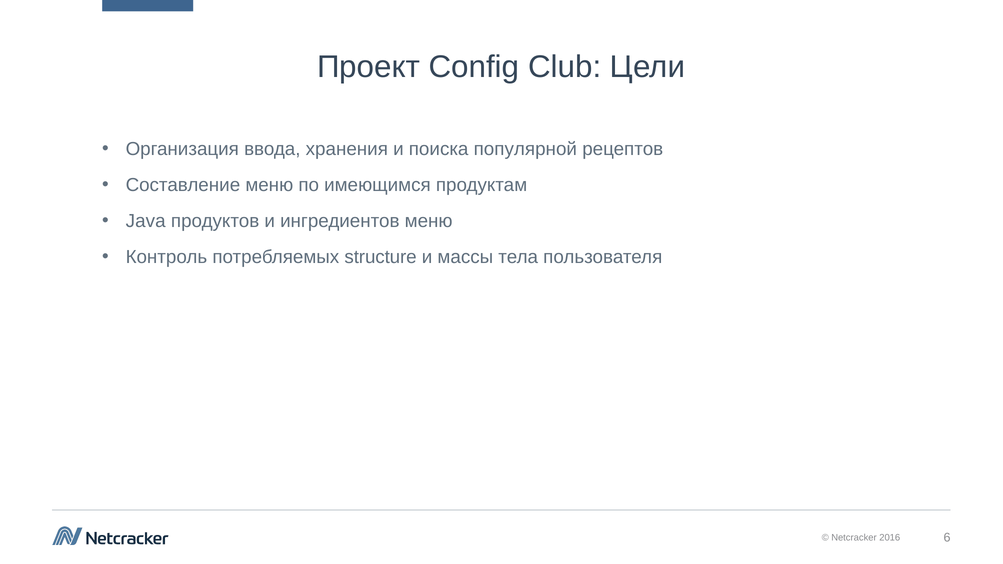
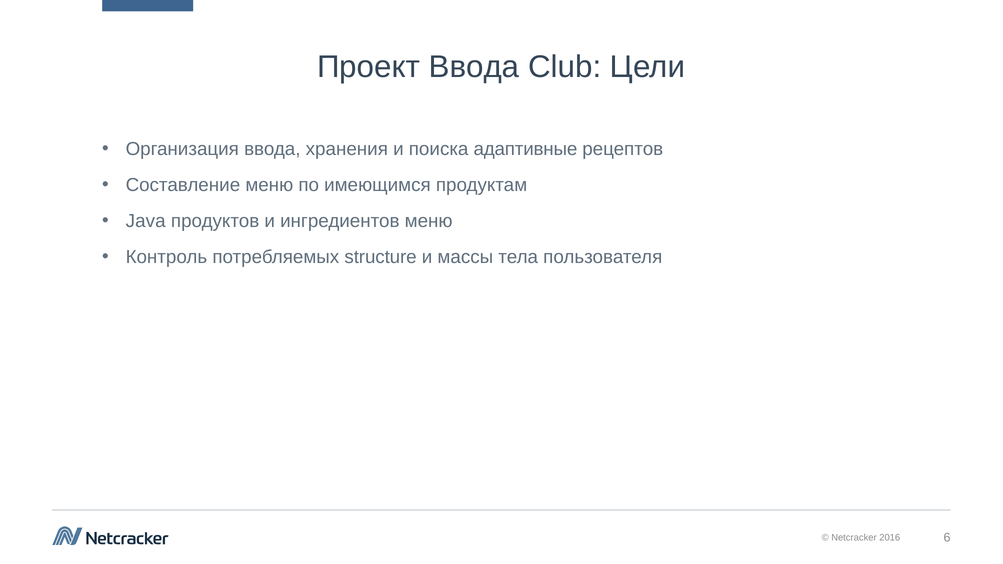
Проект Config: Config -> Ввода (474, 67)
популярной: популярной -> адаптивные (525, 149)
